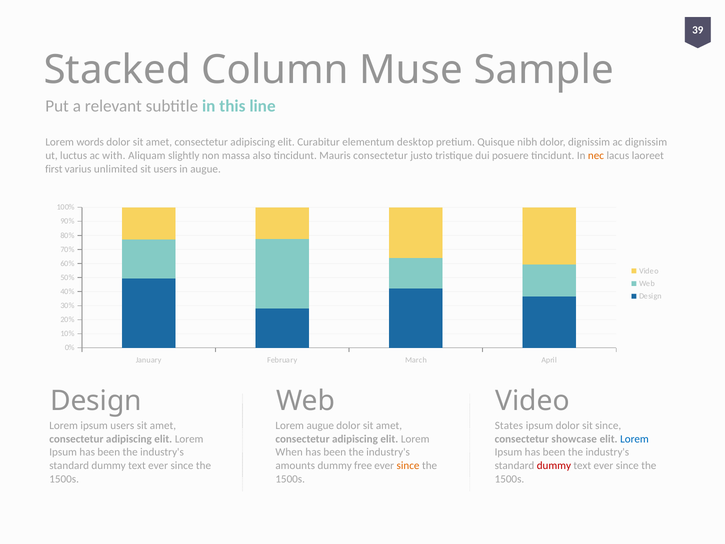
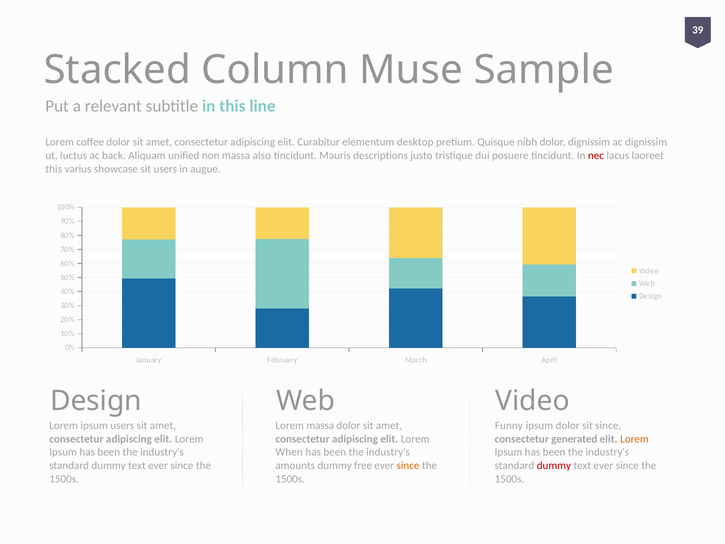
words: words -> coffee (90, 142)
with: with -> back (114, 156)
slightly: slightly -> unified (184, 156)
Mauris consectetur: consectetur -> descriptions (381, 156)
nec colour: orange -> red (596, 156)
first: first -> this (54, 169)
unlimited: unlimited -> showcase (116, 169)
Lorem augue: augue -> massa (320, 425)
States: States -> Funny (509, 425)
showcase: showcase -> generated (574, 439)
Lorem colour: blue -> orange (634, 439)
